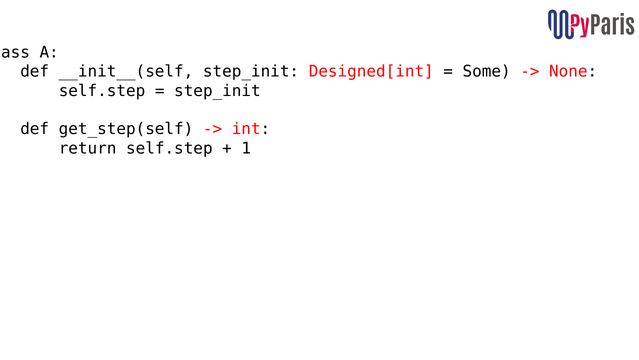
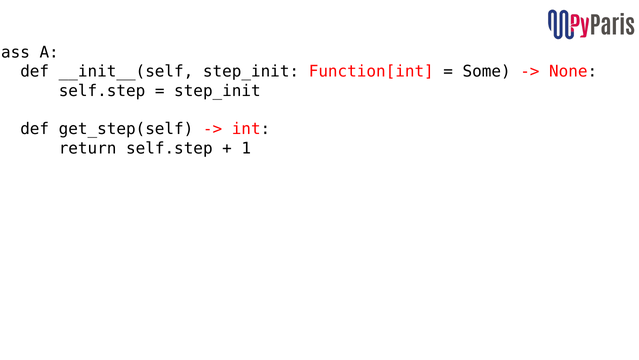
Designed[int: Designed[int -> Function[int (371, 71)
